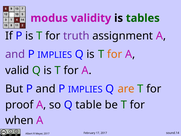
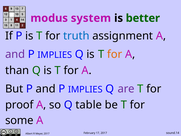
validity: validity -> system (91, 18)
tables: tables -> better (143, 18)
truth colour: purple -> blue (76, 36)
valid: valid -> than (17, 70)
are colour: orange -> purple (126, 89)
when: when -> some (19, 120)
